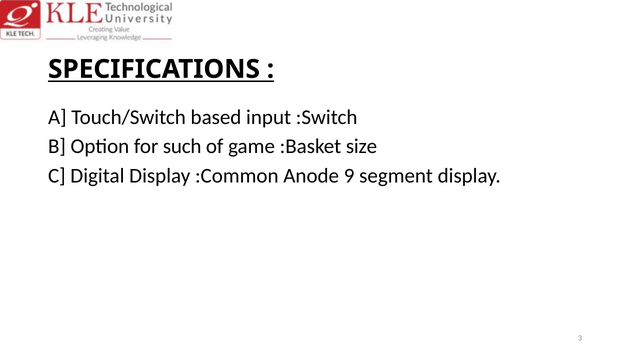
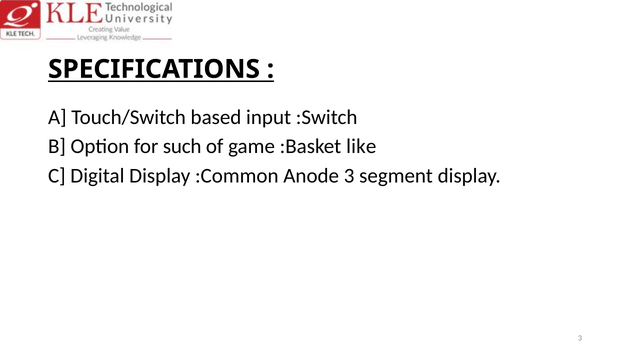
size: size -> like (361, 147)
Anode 9: 9 -> 3 (349, 176)
